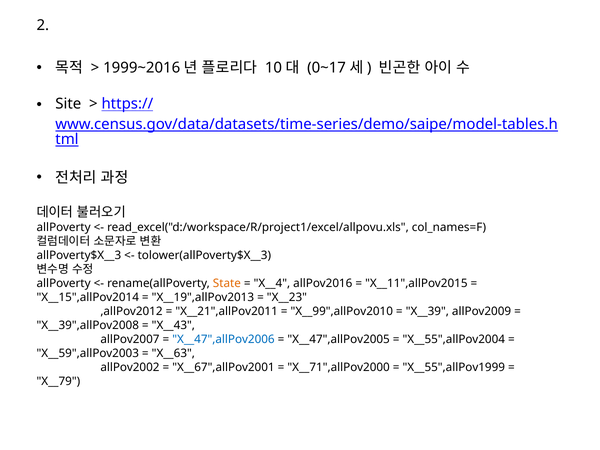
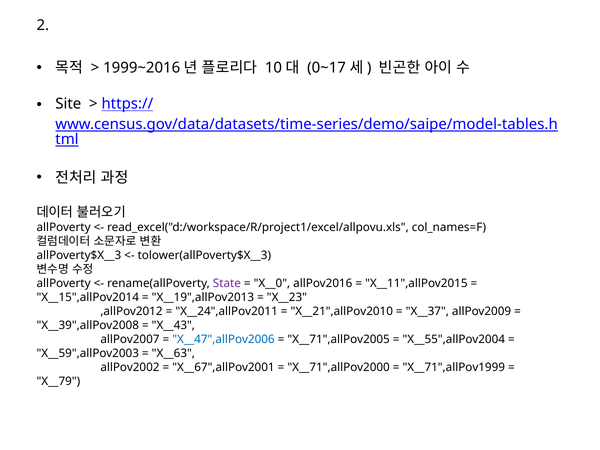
State colour: orange -> purple (227, 284)
X__4: X__4 -> X__0 (272, 284)
X__21",allPov2011: X__21",allPov2011 -> X__24",allPov2011 (227, 312)
X__99",allPov2010: X__99",allPov2010 -> X__21",allPov2010 (342, 312)
X__39: X__39 -> X__37 (427, 312)
X__47",allPov2005: X__47",allPov2005 -> X__71",allPov2005 (339, 340)
X__55",allPov1999: X__55",allPov1999 -> X__71",allPov1999 (454, 368)
